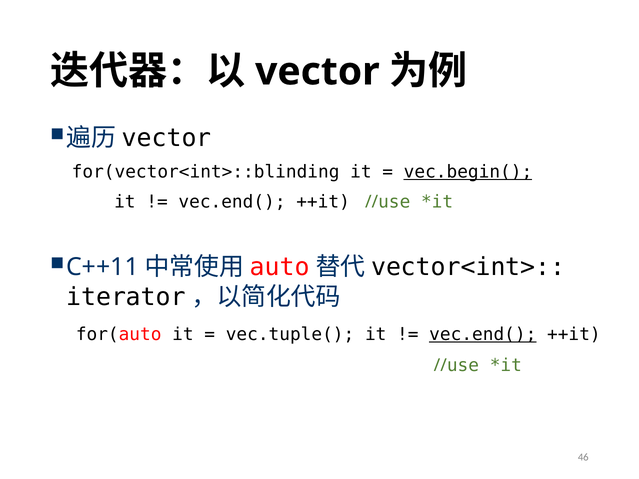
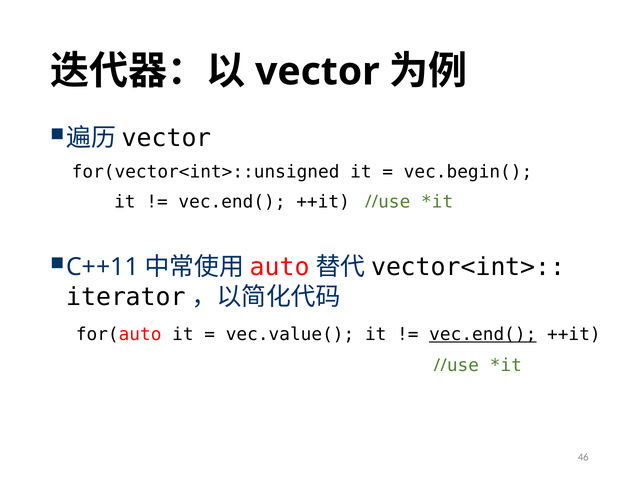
for(vector<int>::blinding: for(vector<int>::blinding -> for(vector<int>::unsigned (206, 172)
vec.begin( underline: present -> none (468, 172)
vec.tuple(: vec.tuple( -> vec.value( (290, 334)
